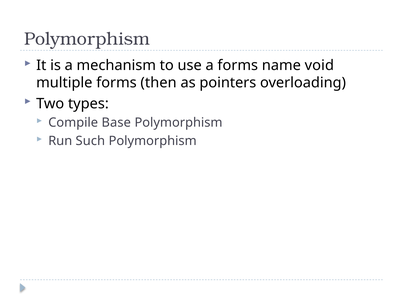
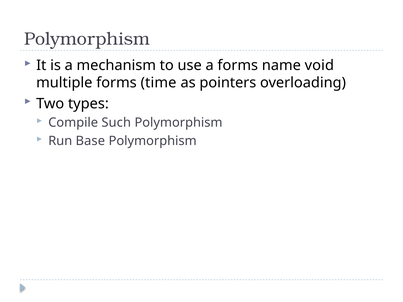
then: then -> time (159, 83)
Base: Base -> Such (116, 123)
Such: Such -> Base (90, 141)
